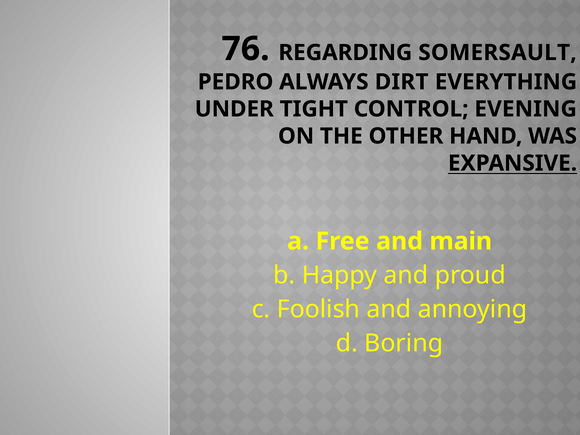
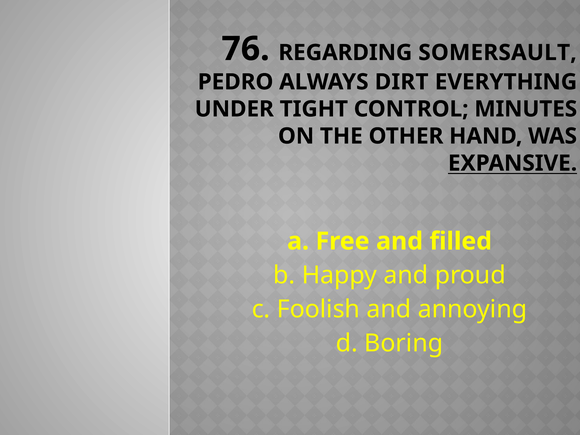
EVENING: EVENING -> MINUTES (526, 109)
main: main -> filled (461, 241)
